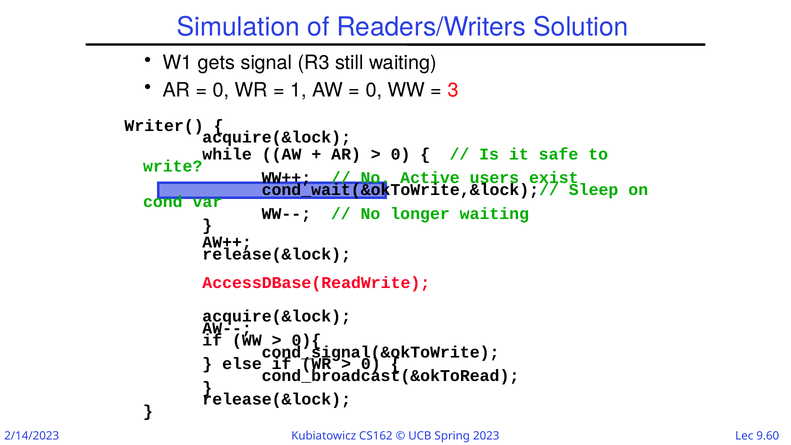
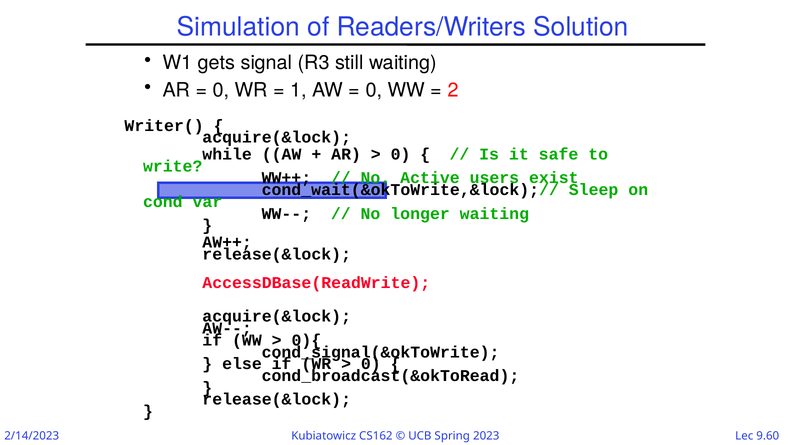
3: 3 -> 2 (453, 90)
